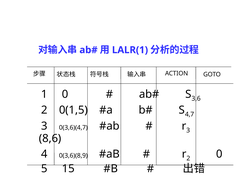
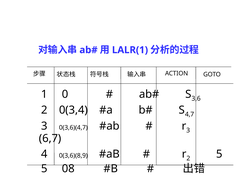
0(1,5: 0(1,5 -> 0(3,4 (73, 110)
8,6: 8,6 -> 6,7 (50, 138)
2 0: 0 -> 5 (219, 154)
15: 15 -> 08 (68, 168)
